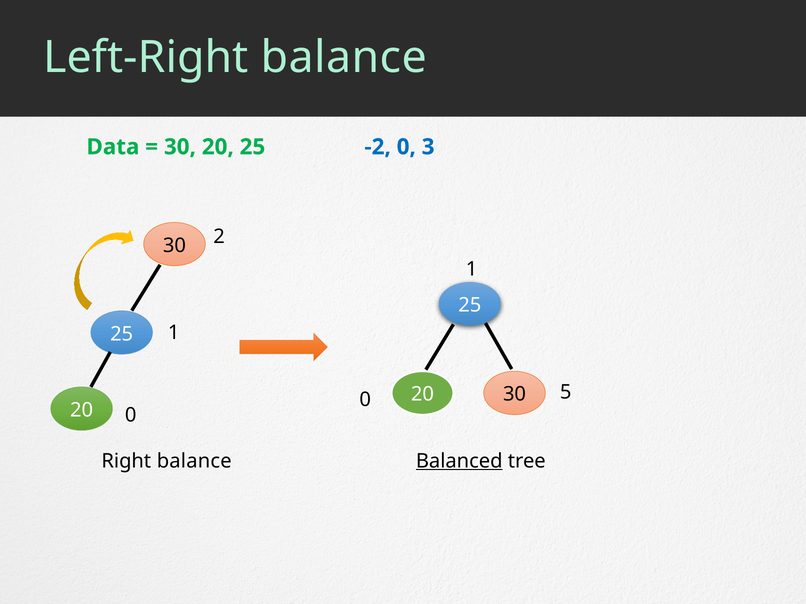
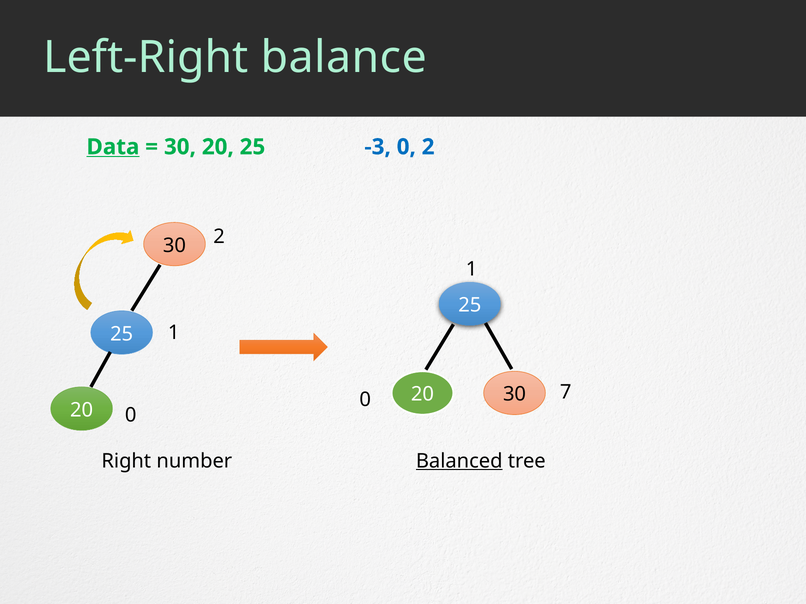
Data underline: none -> present (113, 147)
-2: -2 -> -3 (378, 147)
3: 3 -> 2 (428, 147)
5: 5 -> 7 (566, 393)
Right balance: balance -> number (194, 461)
